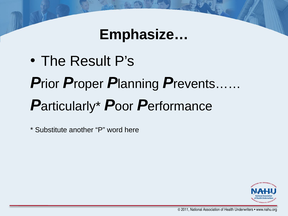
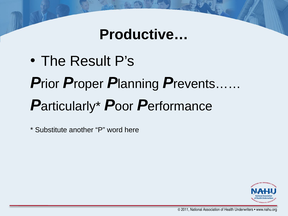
Emphasize…: Emphasize… -> Productive… (144, 34)
